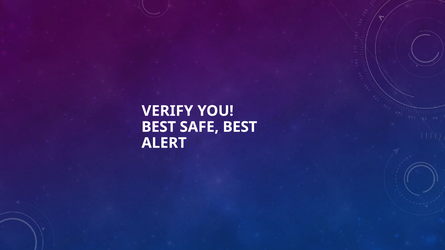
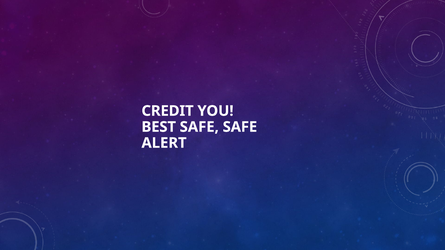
VERIFY: VERIFY -> CREDIT (168, 111)
SAFE BEST: BEST -> SAFE (240, 127)
